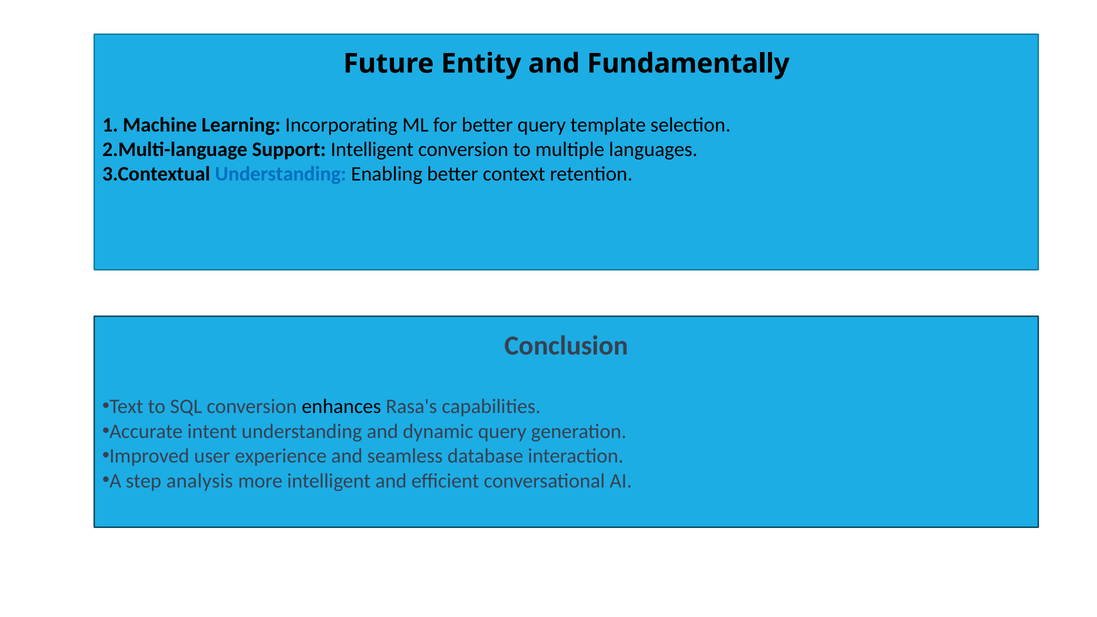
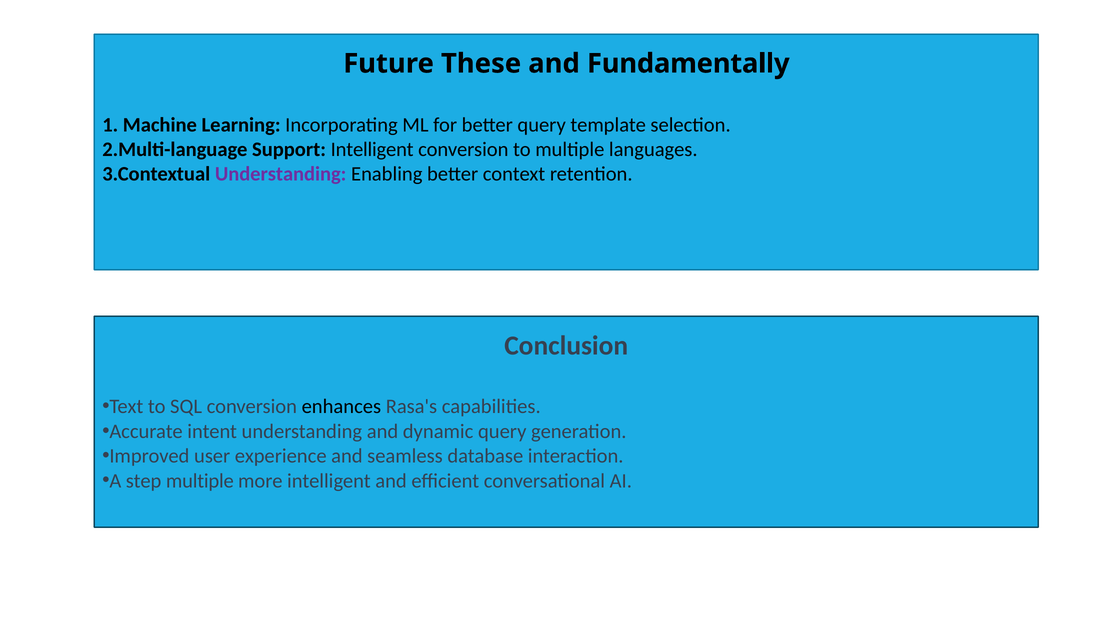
Entity: Entity -> These (481, 64)
Understanding colour: blue -> purple (281, 174)
step analysis: analysis -> multiple (200, 481)
